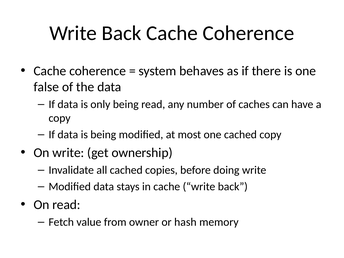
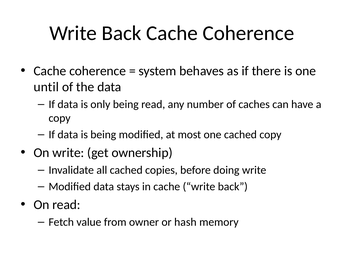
false: false -> until (46, 87)
